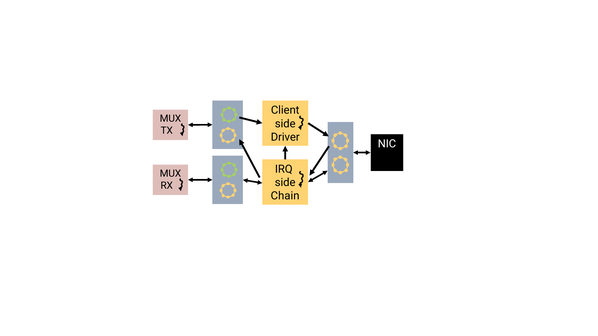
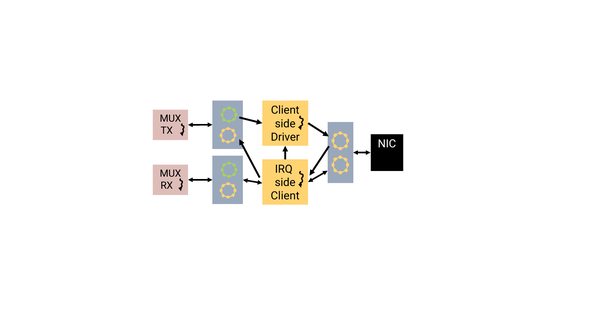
Chain: Chain -> Client (285, 196)
